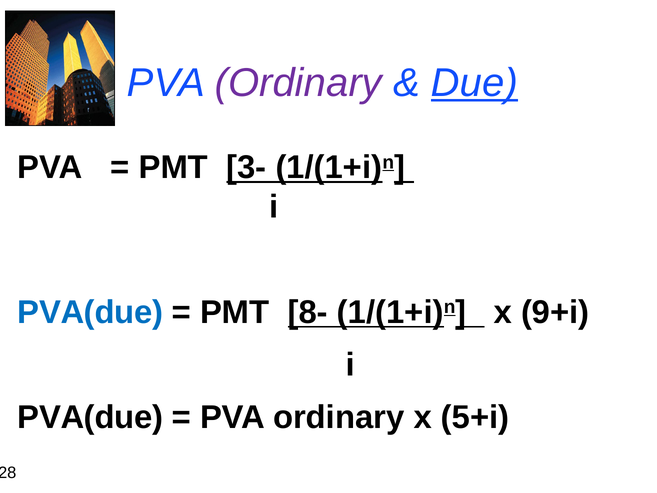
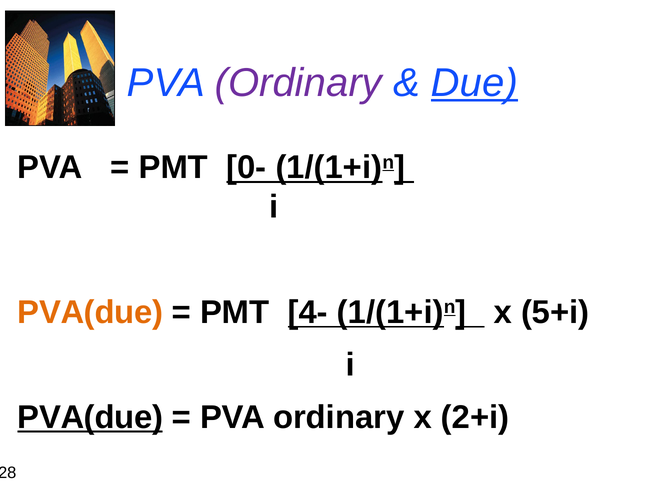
3-: 3- -> 0- (246, 168)
PVA(due colour: blue -> orange (90, 312)
8-: 8- -> 4- (308, 312)
9+i: 9+i -> 5+i (555, 312)
PVA(due underline: none -> present (90, 417)
5+i: 5+i -> 2+i (475, 417)
